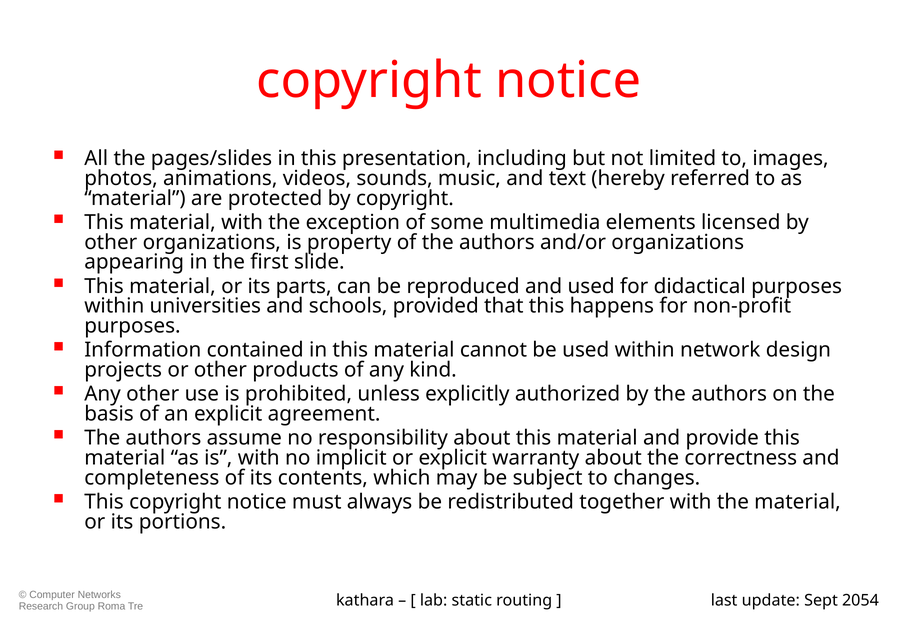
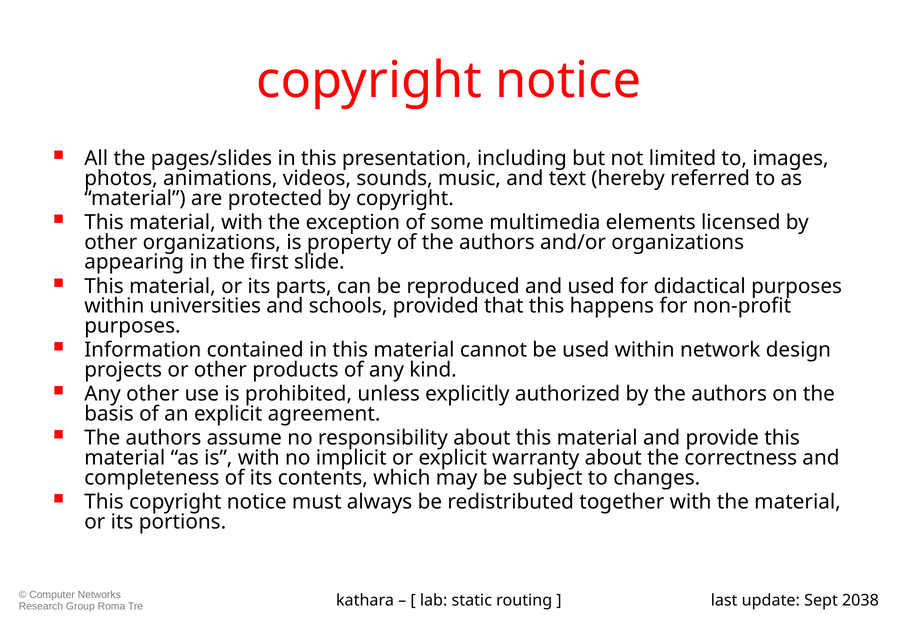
2054: 2054 -> 2038 (860, 600)
